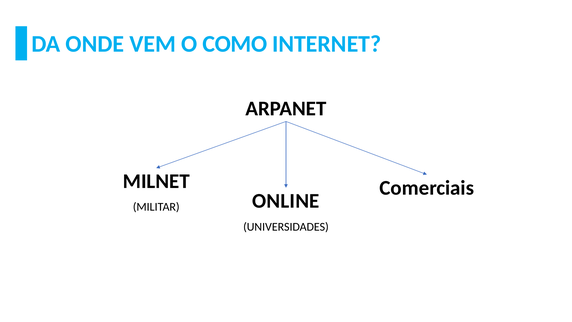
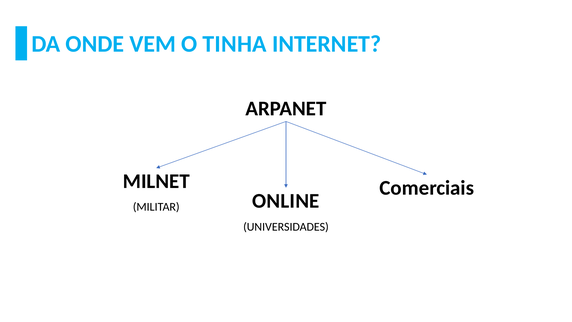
COMO: COMO -> TINHA (235, 44)
